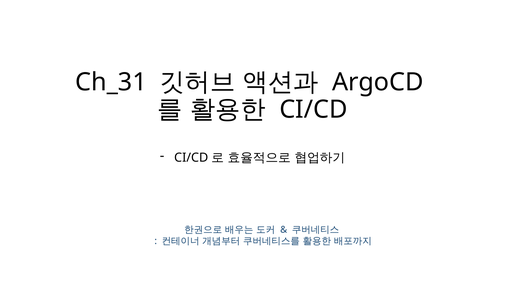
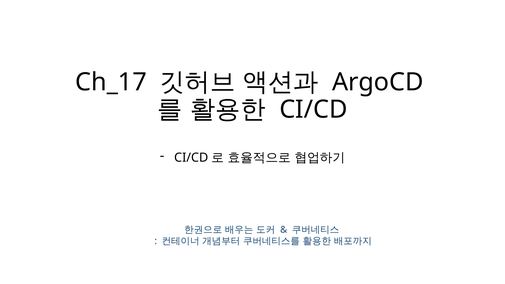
Ch_31: Ch_31 -> Ch_17 (111, 82)
